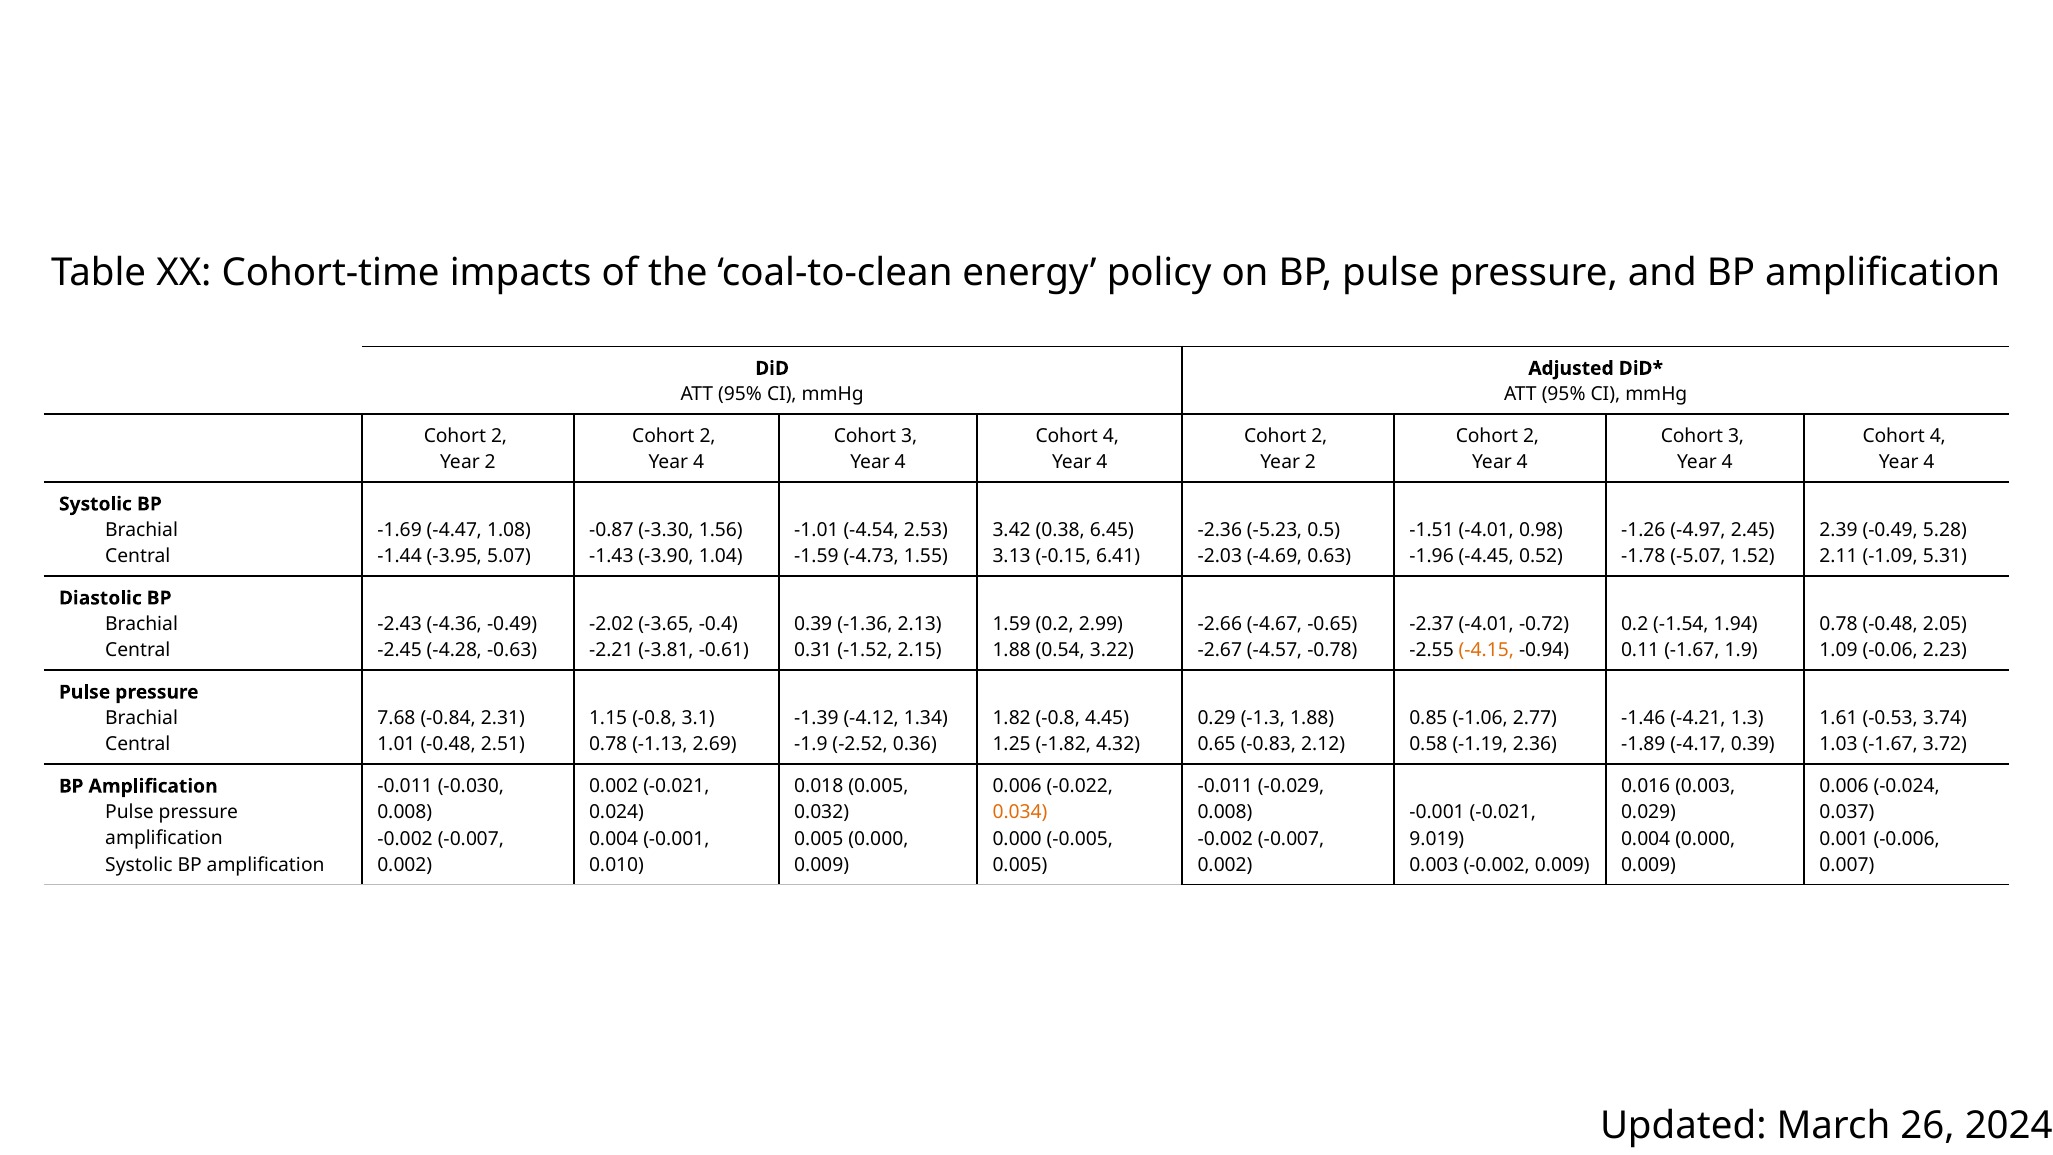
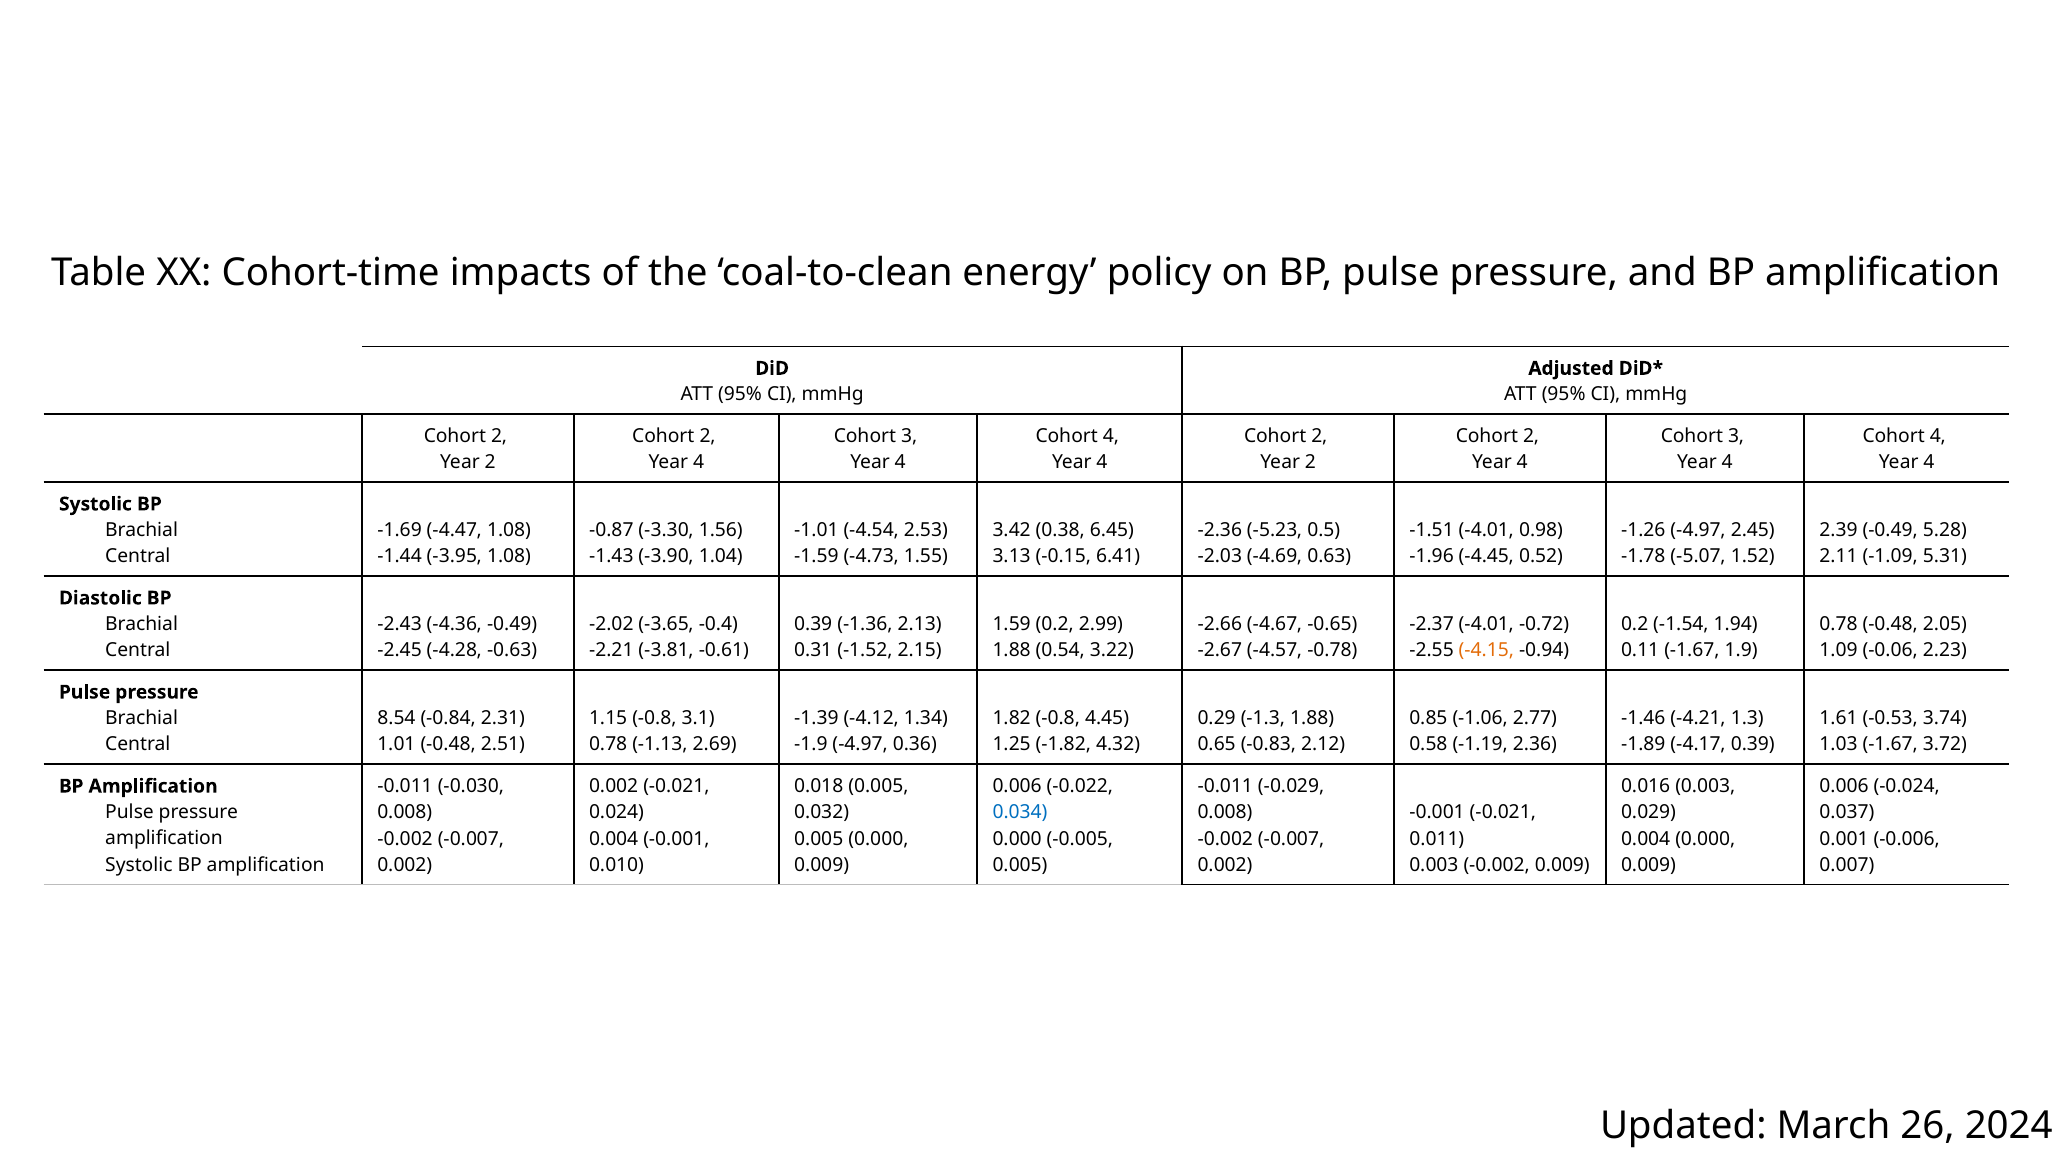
-3.95 5.07: 5.07 -> 1.08 (509, 556)
7.68: 7.68 -> 8.54 (396, 718)
-1.9 -2.52: -2.52 -> -4.97 (860, 744)
0.034 colour: orange -> blue (1020, 812)
9.019: 9.019 -> 0.011 (1437, 838)
